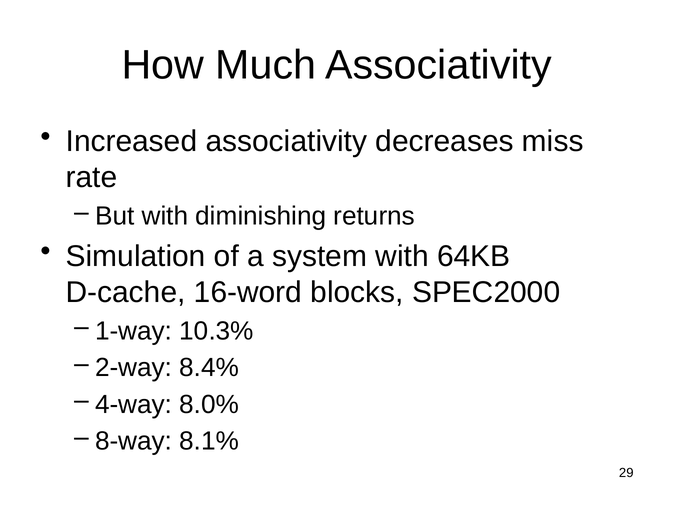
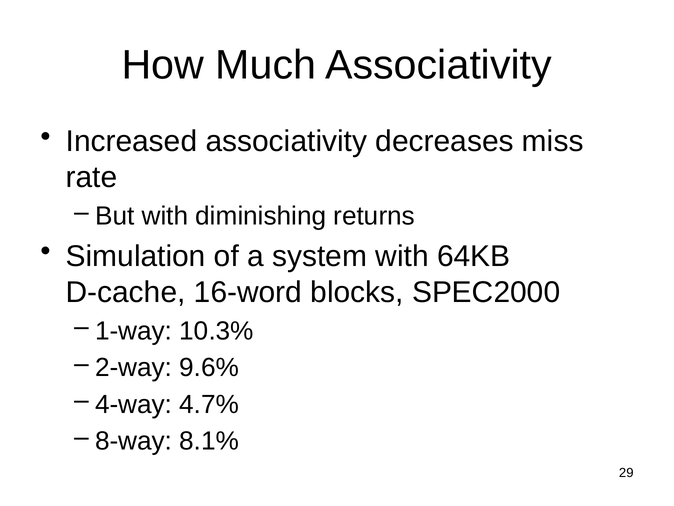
8.4%: 8.4% -> 9.6% (209, 367)
8.0%: 8.0% -> 4.7% (209, 404)
